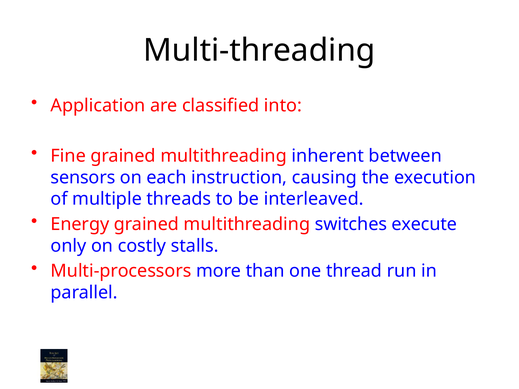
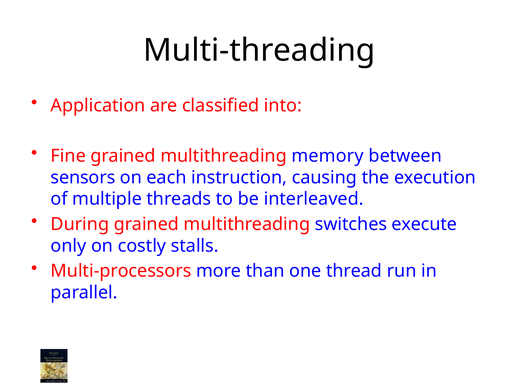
inherent: inherent -> memory (328, 156)
Energy: Energy -> During (80, 224)
